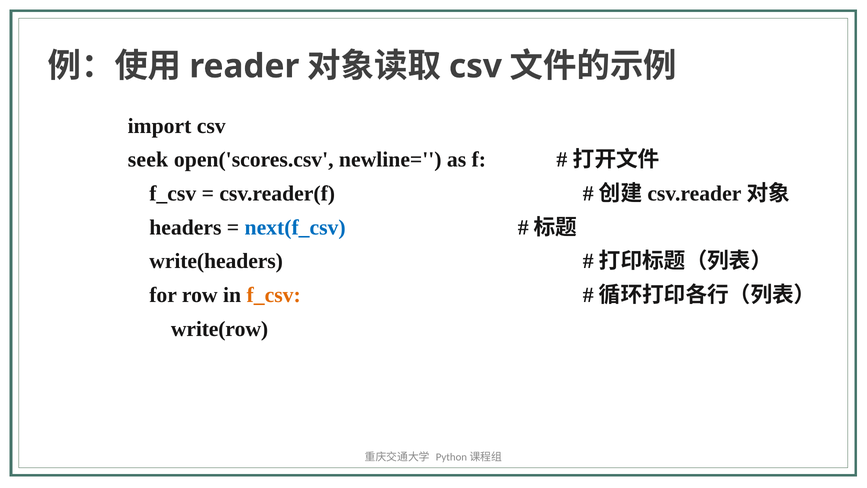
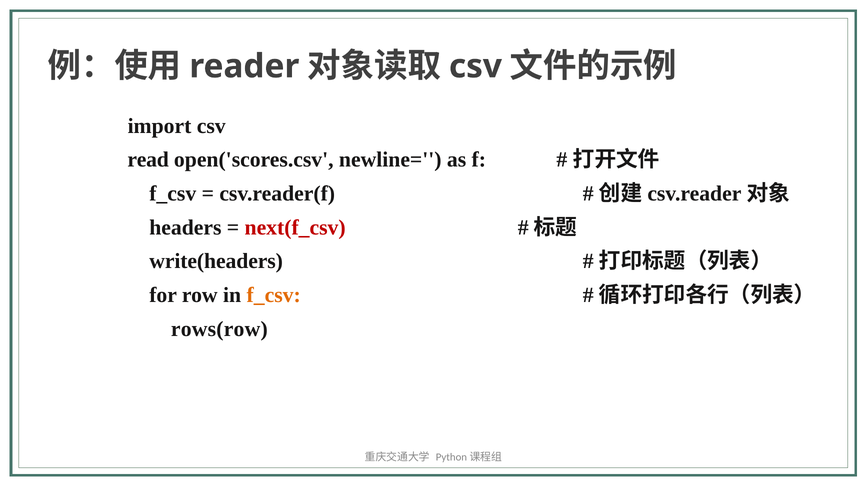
seek: seek -> read (148, 160)
next(f_csv colour: blue -> red (295, 227)
write(row: write(row -> rows(row (219, 329)
